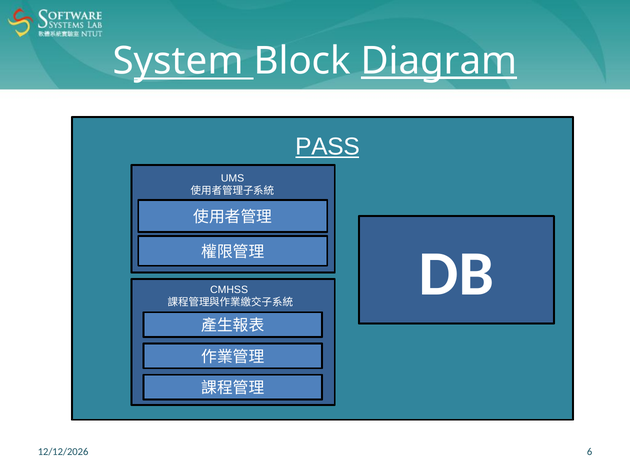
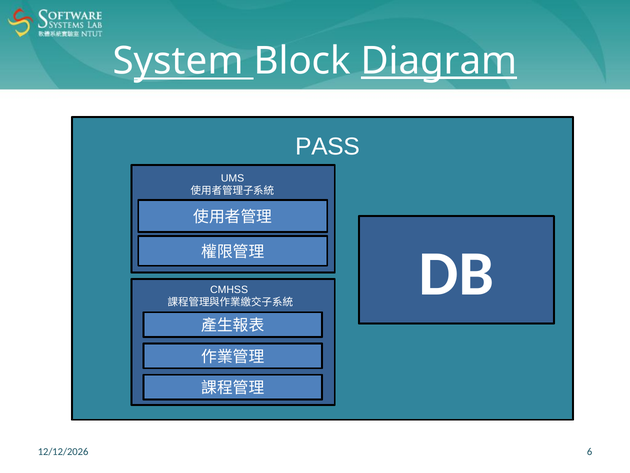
PASS underline: present -> none (327, 147)
